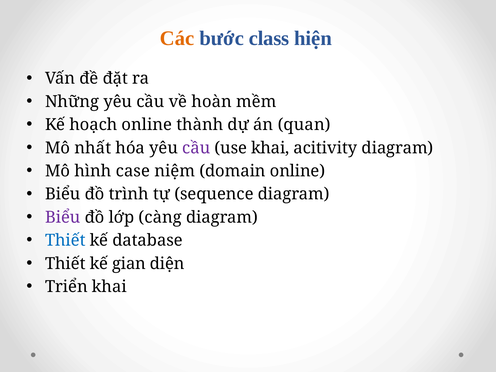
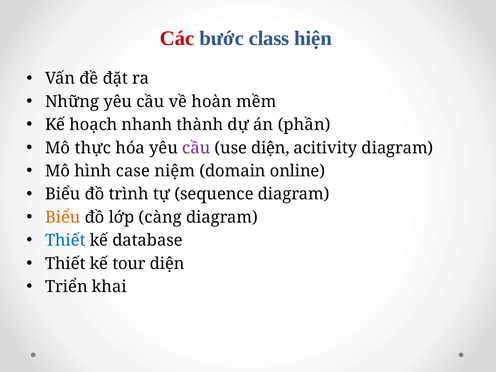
Các colour: orange -> red (177, 38)
hoạch online: online -> nhanh (147, 125)
quan: quan -> phần (304, 125)
nhất: nhất -> thực (93, 148)
use khai: khai -> diện (270, 148)
Biểu colour: purple -> orange (63, 217)
gian: gian -> tour (129, 264)
